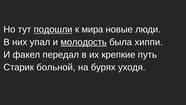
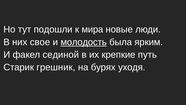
подошли underline: present -> none (53, 29)
упал: упал -> свое (40, 42)
хиппи: хиппи -> ярким (149, 42)
передал: передал -> сединой (61, 54)
больной: больной -> грешник (56, 67)
